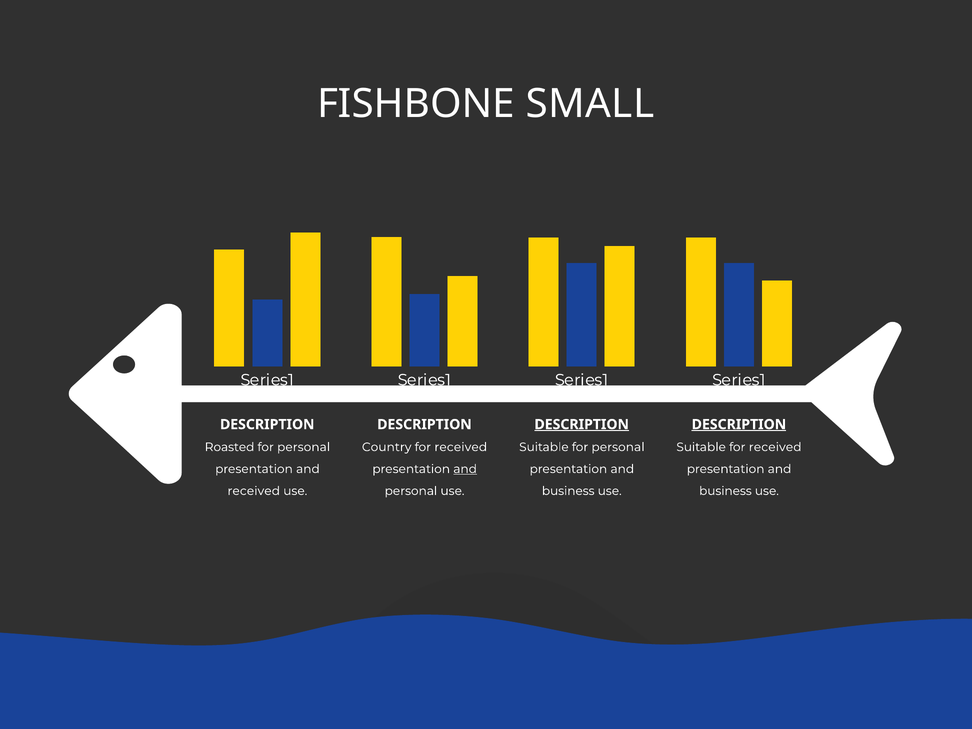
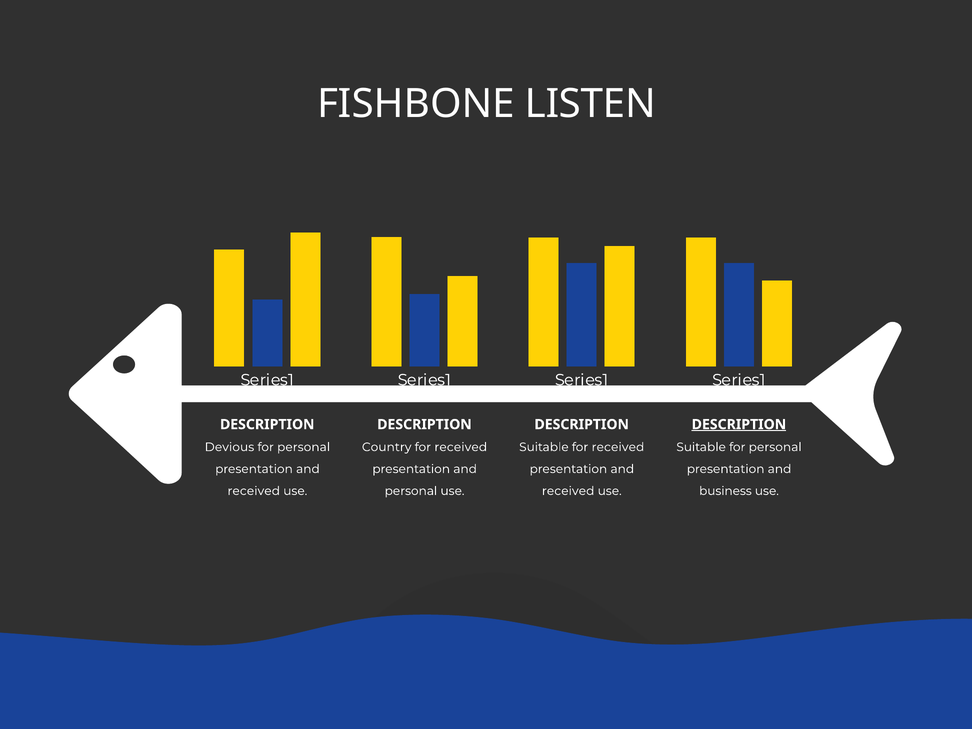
SMALL: SMALL -> LISTEN (590, 104)
DESCRIPTION underline: present -> none (582, 425)
Roasted: Roasted -> Devious (229, 447)
Suitable for personal: personal -> received (618, 447)
Suitable for received: received -> personal (775, 447)
and underline: present -> none (465, 469)
business: business -> received (568, 491)
